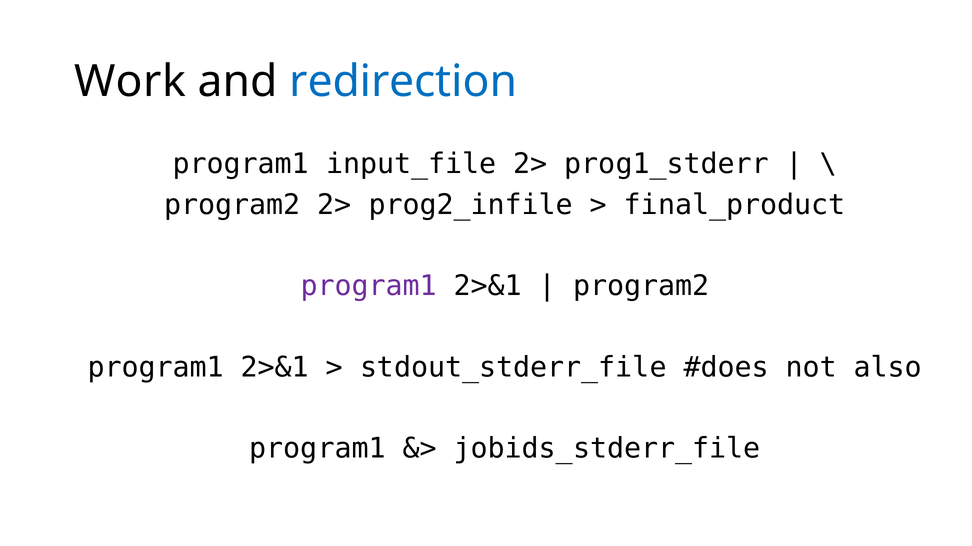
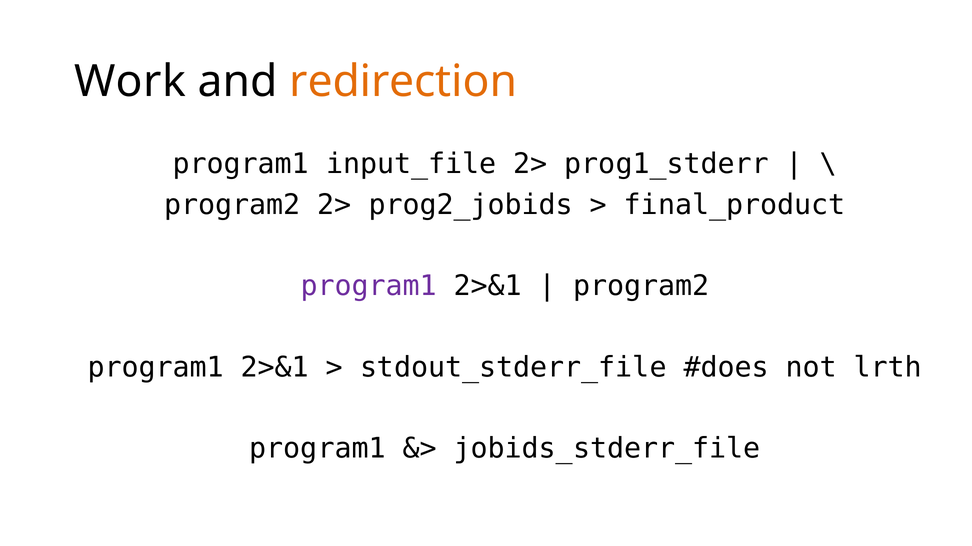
redirection colour: blue -> orange (403, 82)
prog2_infile: prog2_infile -> prog2_jobids (471, 205)
also: also -> lrth (888, 368)
